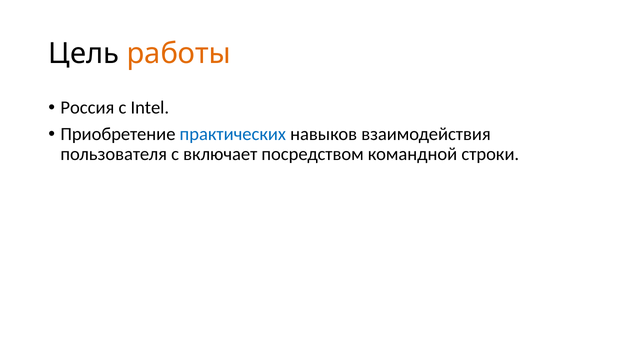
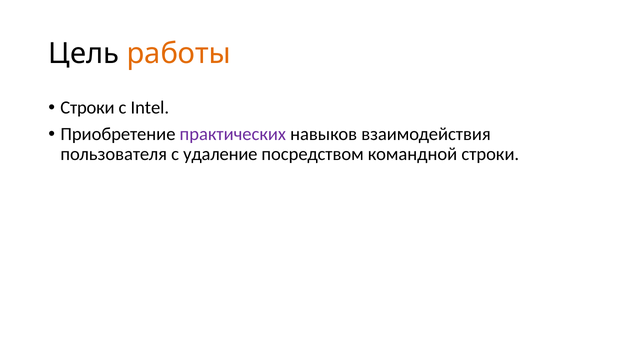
Россия: Россия -> Строки (87, 108)
практических colour: blue -> purple (233, 134)
включает: включает -> удаление (220, 154)
